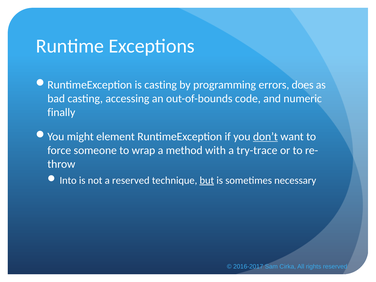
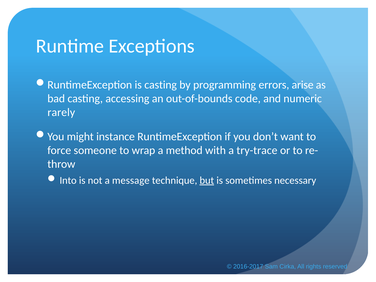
does: does -> arise (303, 85)
finally: finally -> rarely (61, 112)
element: element -> instance (116, 137)
don’t underline: present -> none (265, 137)
a reserved: reserved -> message (131, 180)
